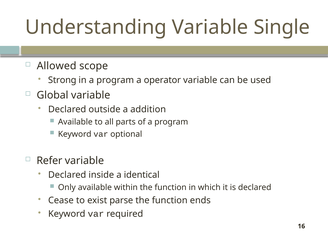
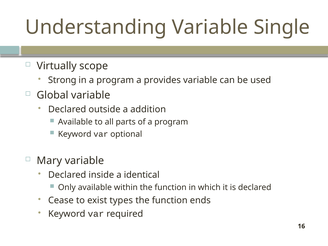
Allowed: Allowed -> Virtually (57, 66)
operator: operator -> provides (162, 80)
Refer: Refer -> Mary (49, 161)
parse: parse -> types (121, 200)
